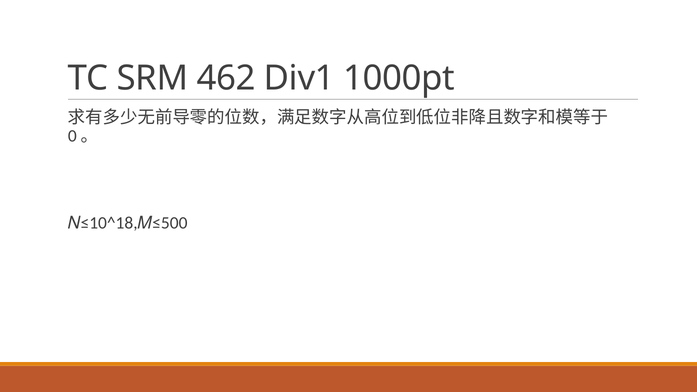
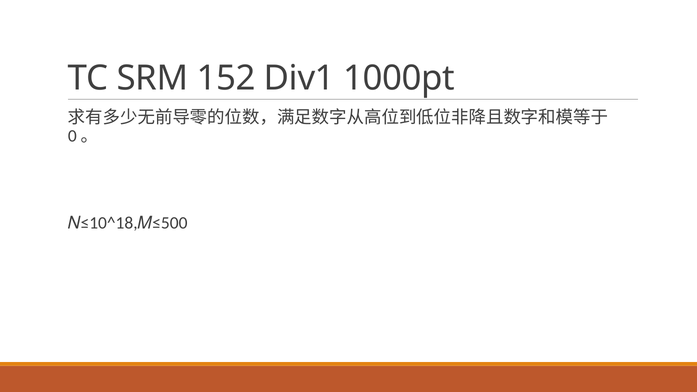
462: 462 -> 152 (226, 78)
